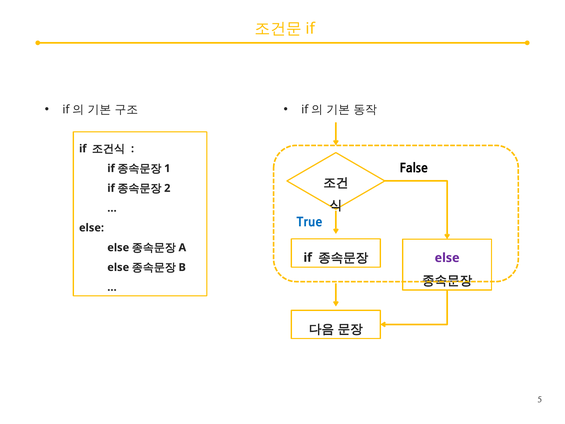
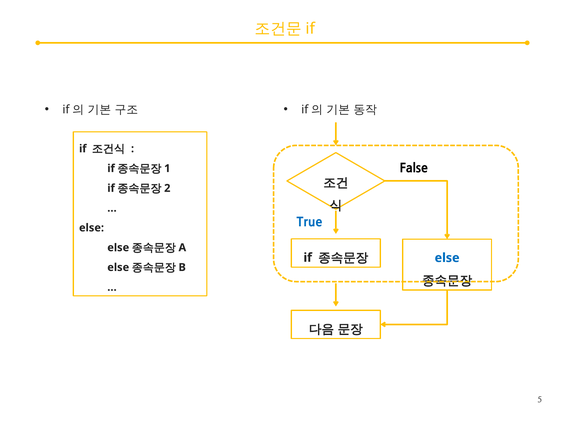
else colour: purple -> blue (447, 258)
